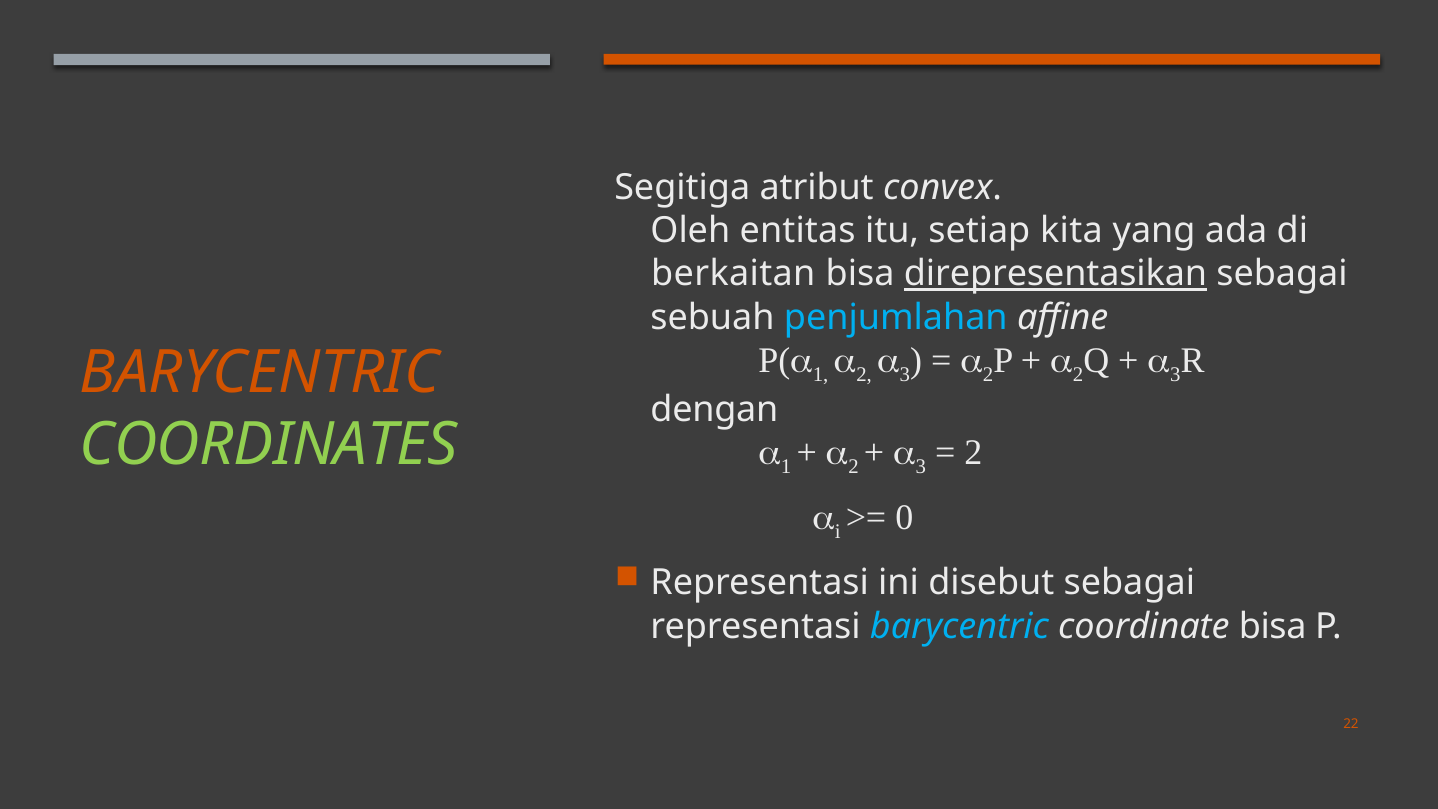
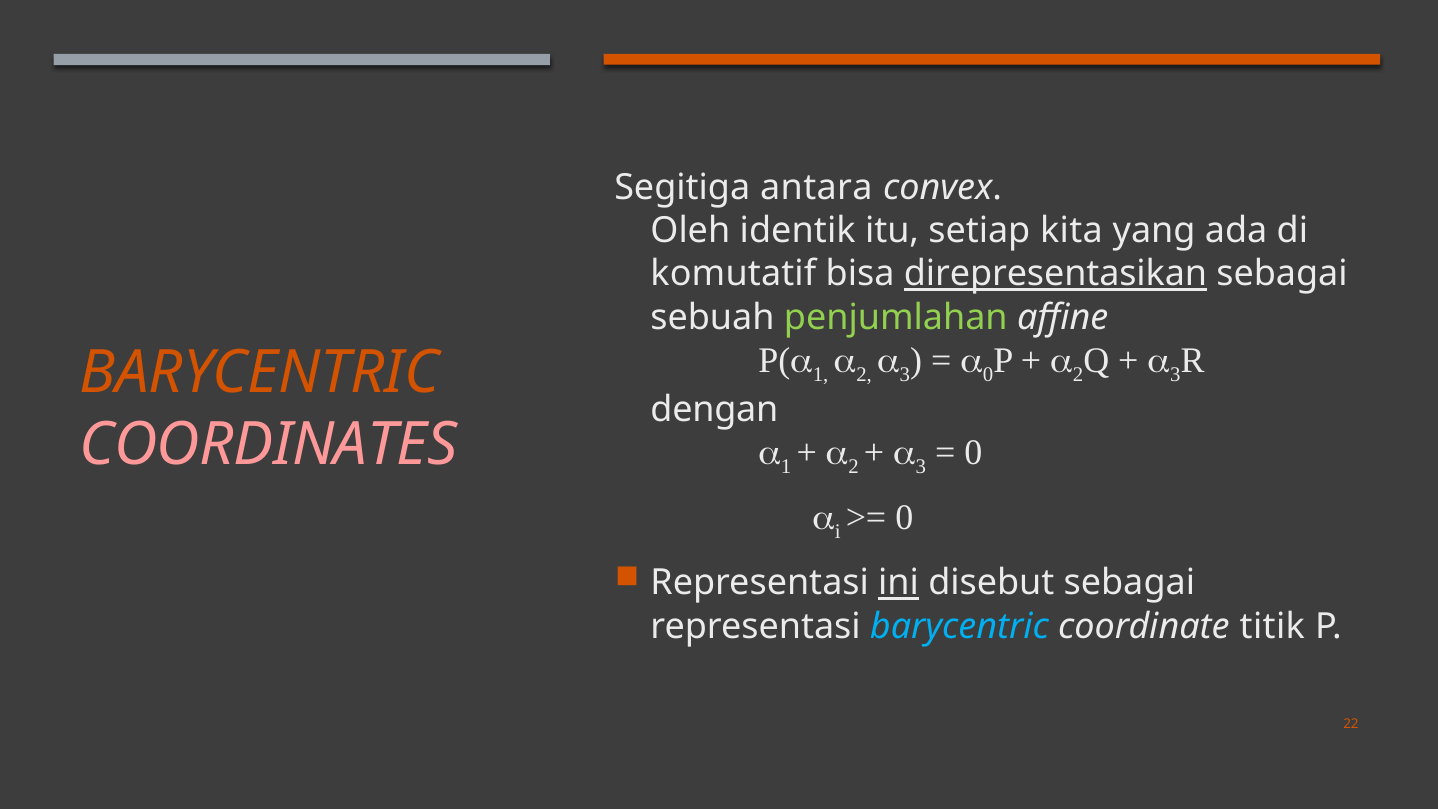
atribut: atribut -> antara (816, 188)
entitas: entitas -> identik (798, 231)
berkaitan: berkaitan -> komutatif (733, 274)
penjumlahan colour: light blue -> light green (896, 317)
2: 2 -> 0 (988, 374)
COORDINATES colour: light green -> pink (268, 444)
2: 2 -> 0 (973, 452)
ini underline: none -> present (899, 583)
coordinate bisa: bisa -> titik (1272, 626)
